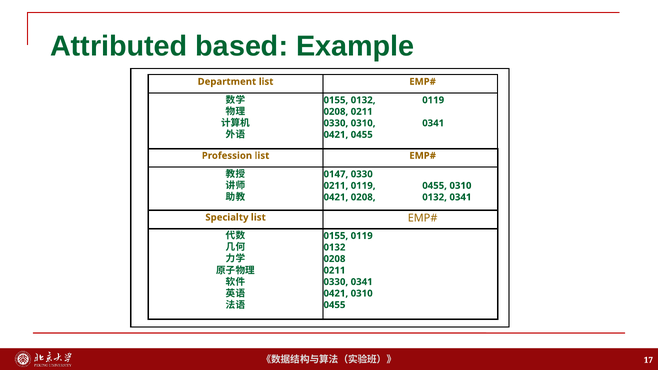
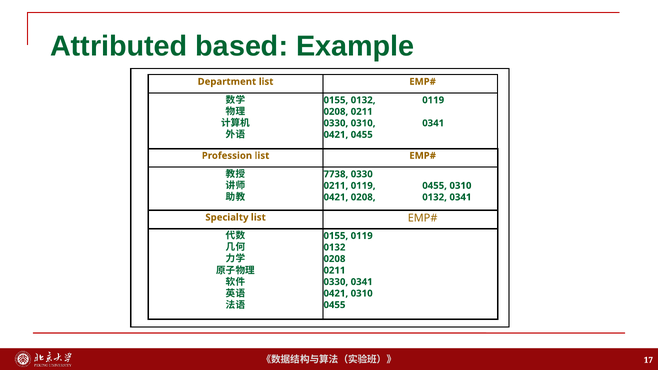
0147: 0147 -> 7738 (336, 174)
